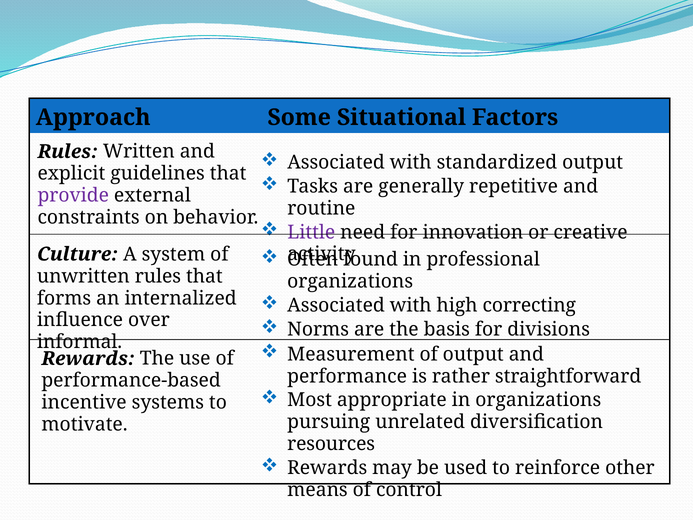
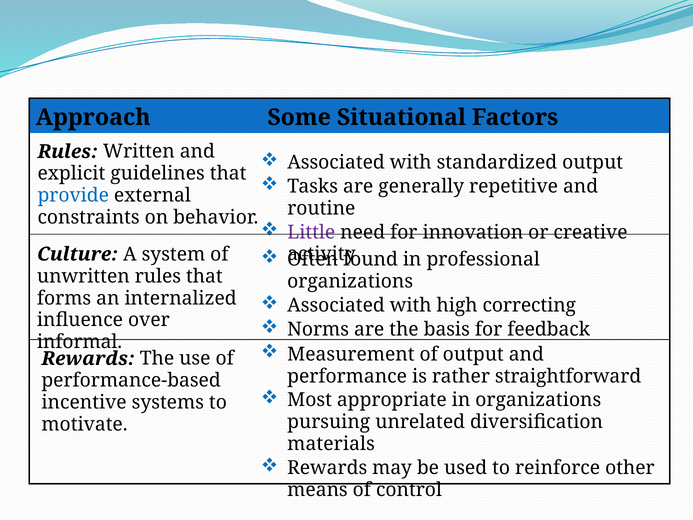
provide colour: purple -> blue (73, 195)
divisions: divisions -> feedback (549, 329)
resources: resources -> materials (331, 444)
